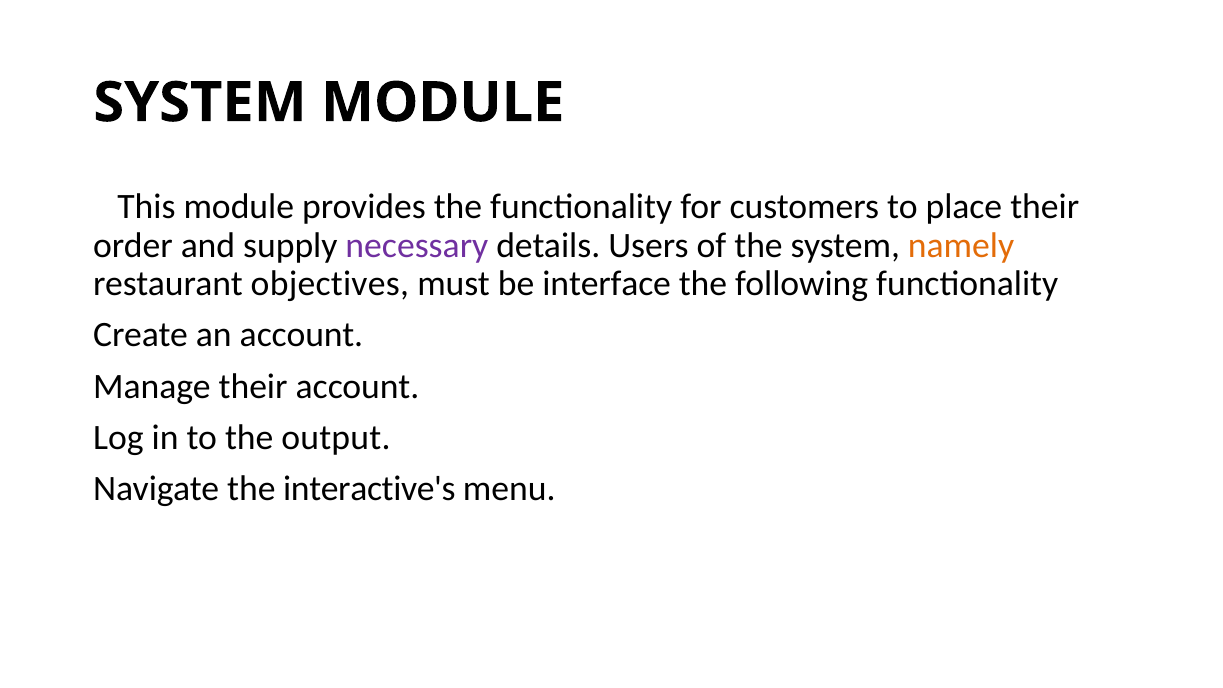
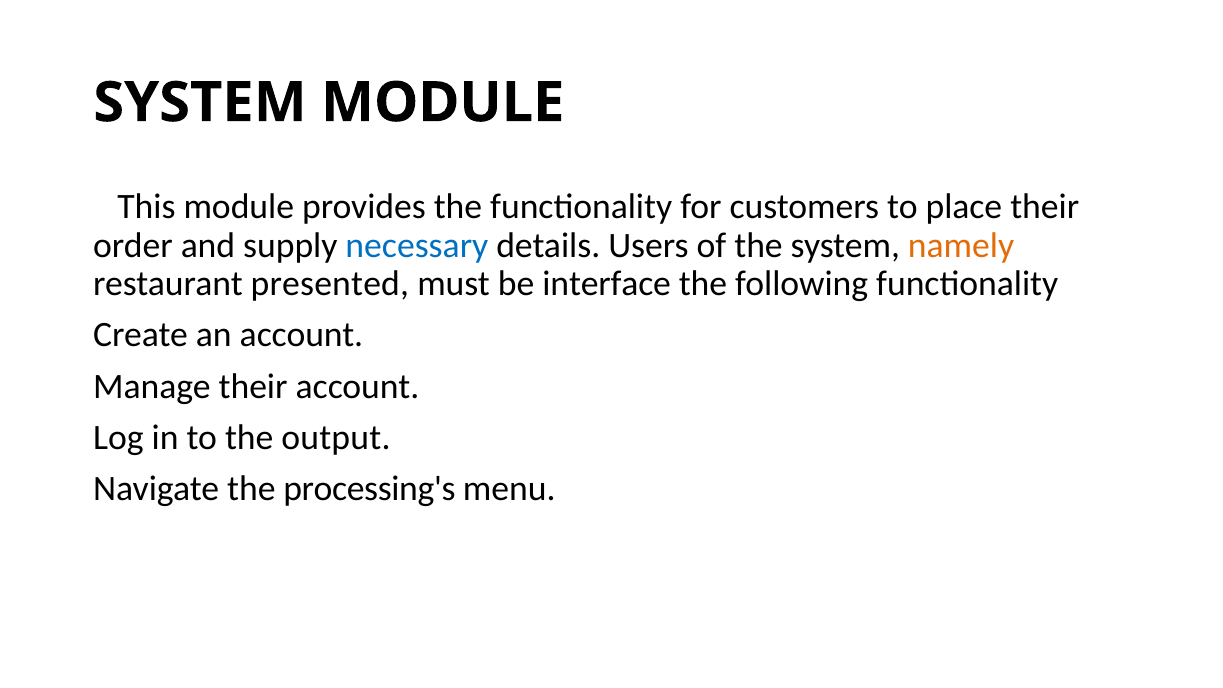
necessary colour: purple -> blue (417, 245)
objectives: objectives -> presented (330, 284)
interactive's: interactive's -> processing's (369, 489)
